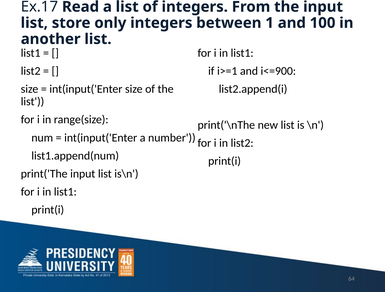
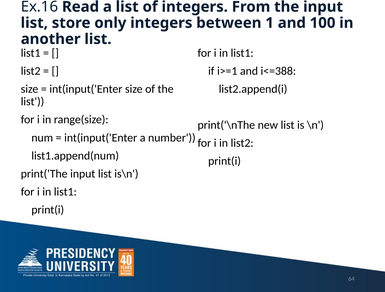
Ex.17: Ex.17 -> Ex.16 (39, 7)
i<=900: i<=900 -> i<=388 (278, 71)
